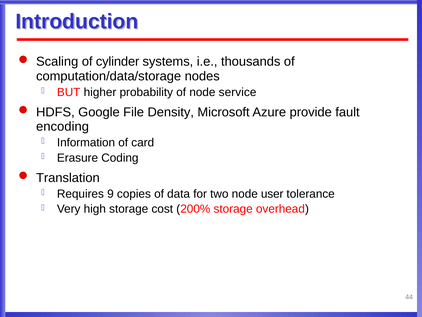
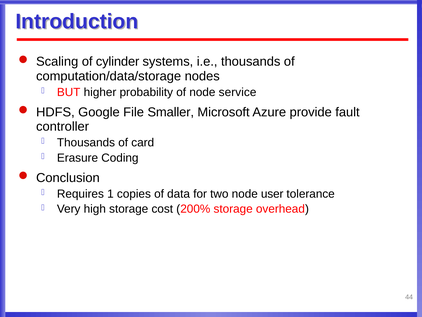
Density: Density -> Smaller (171, 112)
encoding: encoding -> controller (63, 126)
Information: Information -> Thousands (86, 142)
Translation: Translation -> Conclusion (68, 178)
9: 9 -> 1 (110, 194)
